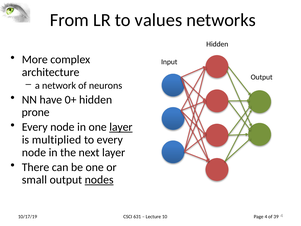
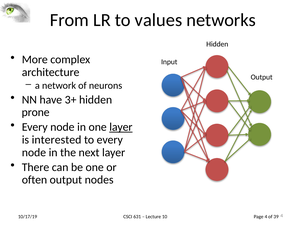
0+: 0+ -> 3+ (71, 100)
multiplied: multiplied -> interested (57, 140)
small: small -> often (34, 180)
nodes underline: present -> none (99, 180)
